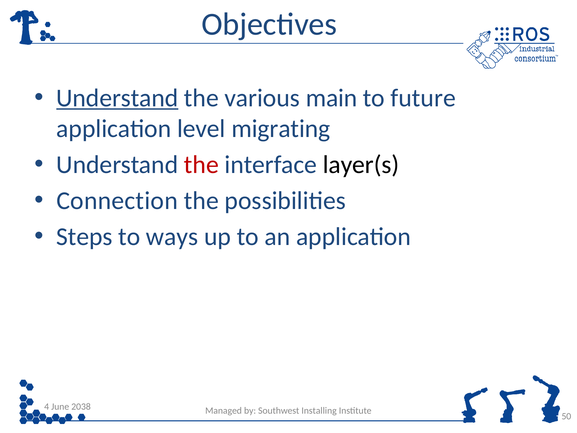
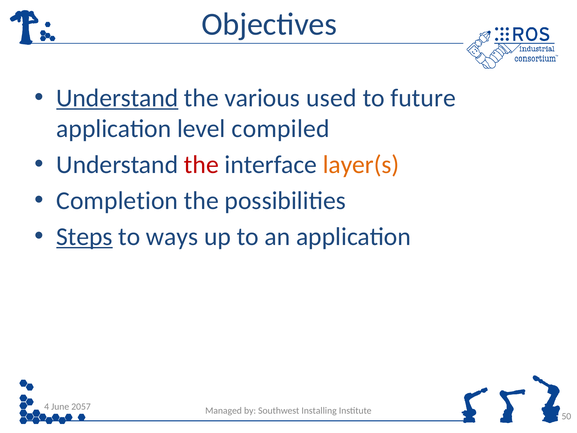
main: main -> used (331, 98)
migrating: migrating -> compiled (281, 129)
layer(s colour: black -> orange (361, 165)
Connection: Connection -> Completion (117, 201)
Steps underline: none -> present (84, 236)
2038: 2038 -> 2057 (81, 406)
